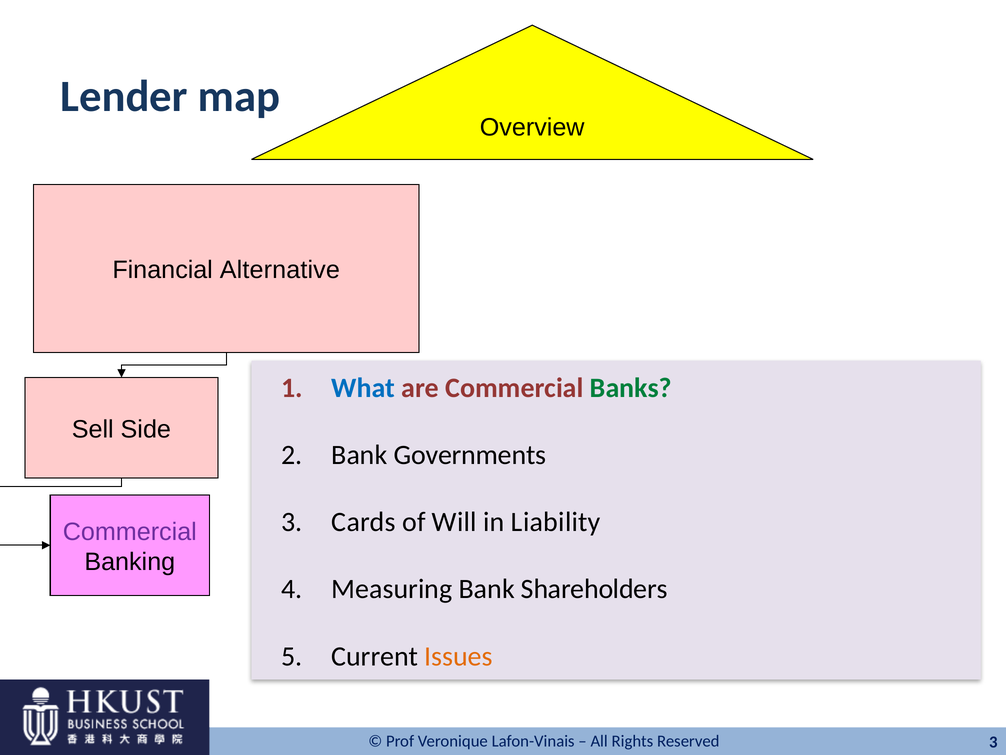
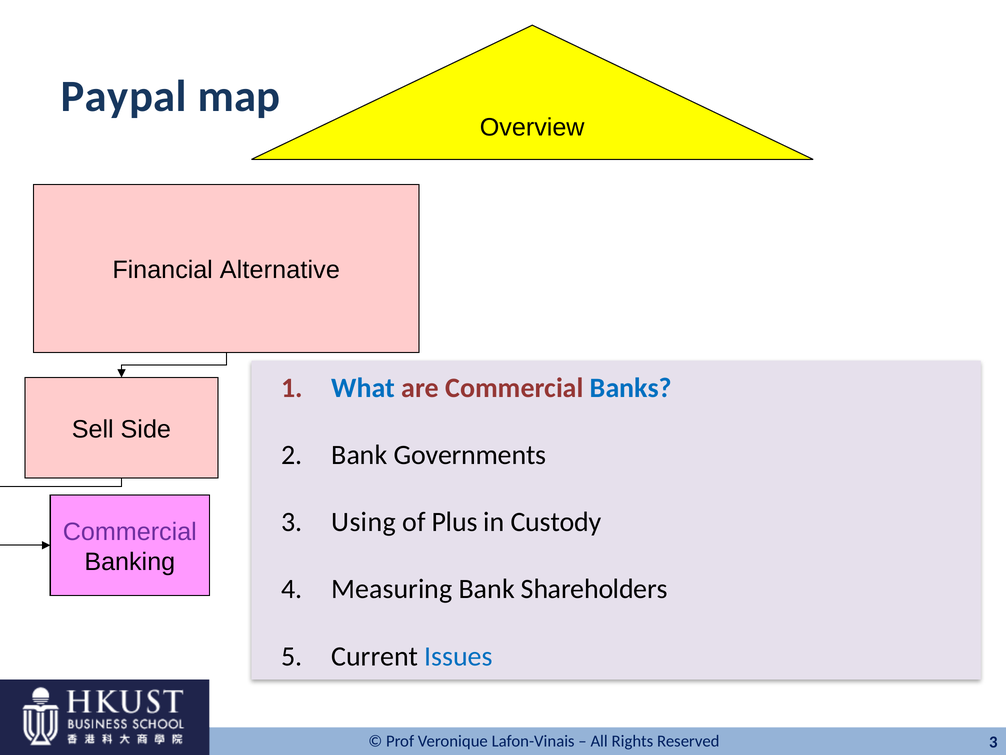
Lender: Lender -> Paypal (124, 96)
Banks colour: green -> blue (631, 388)
Cards: Cards -> Using (364, 522)
Will: Will -> Plus (455, 522)
Liability: Liability -> Custody (556, 522)
Issues colour: orange -> blue (458, 656)
